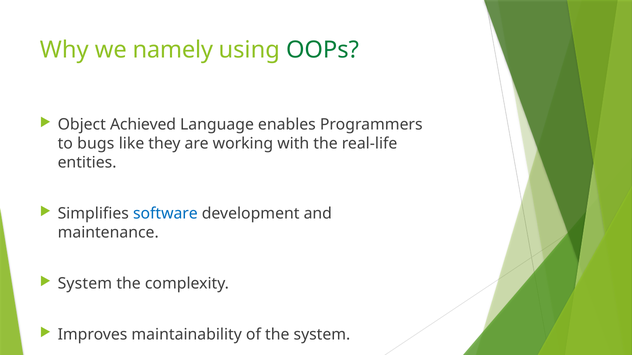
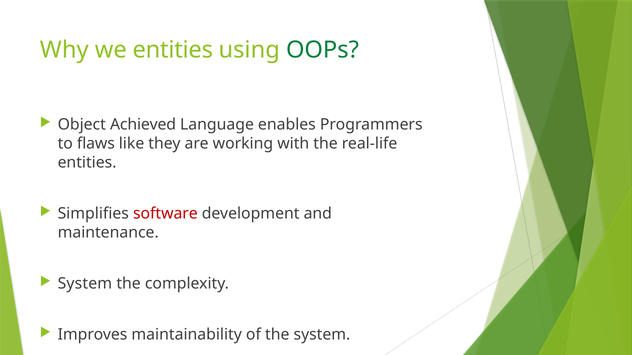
we namely: namely -> entities (173, 50)
bugs: bugs -> flaws (96, 144)
software colour: blue -> red (165, 214)
